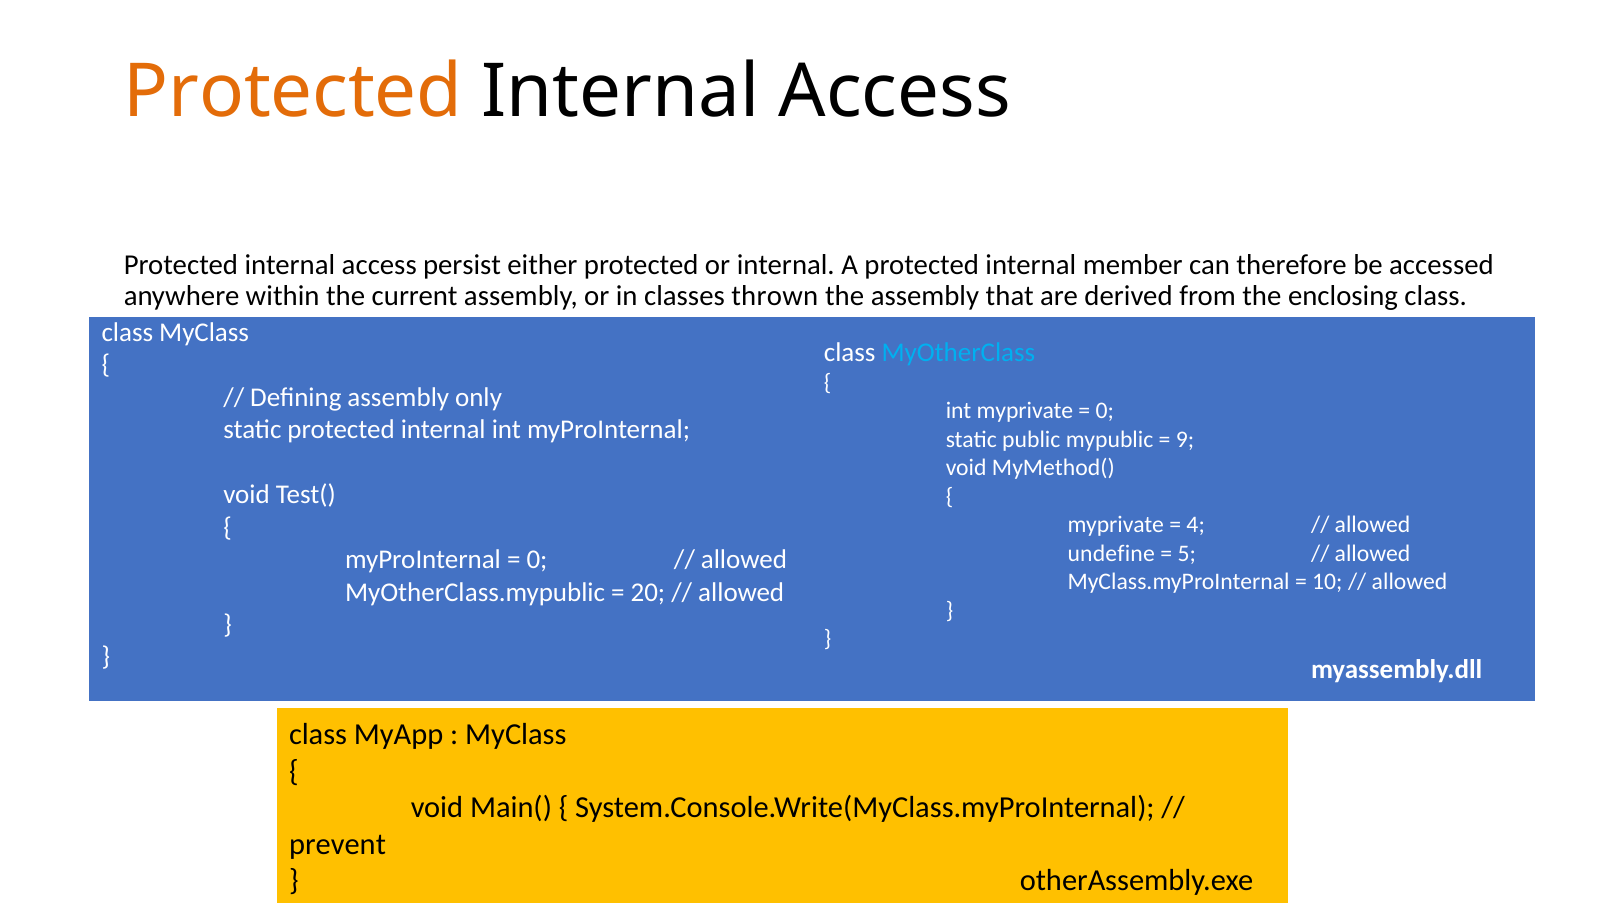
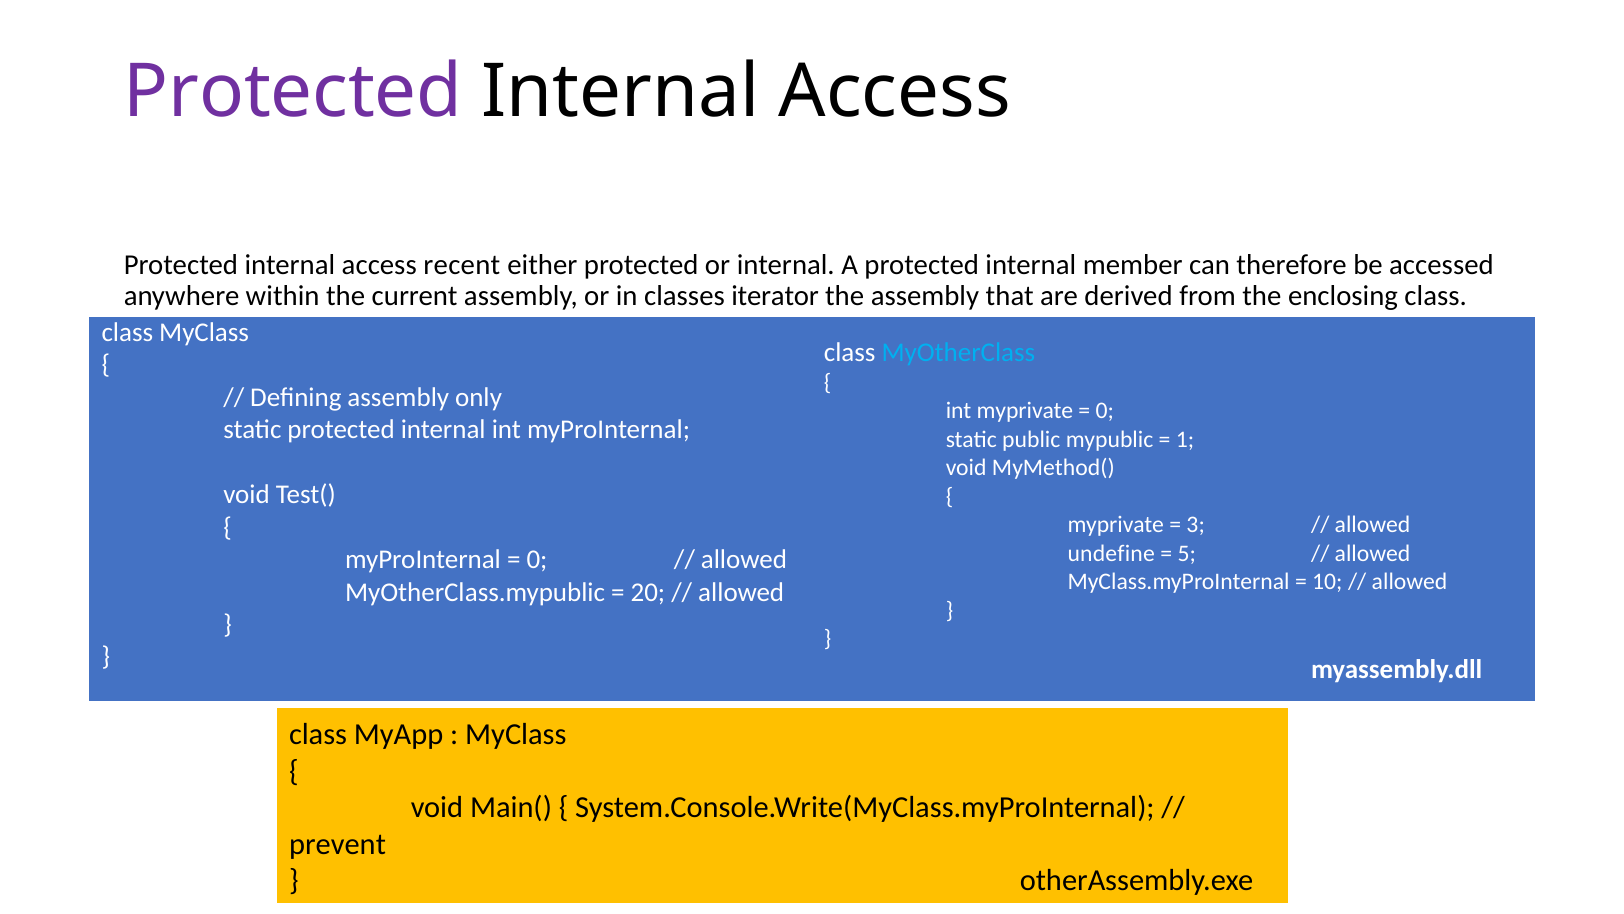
Protected colour: orange -> purple (293, 92)
persist: persist -> recent (462, 265)
thrown: thrown -> iterator (775, 296)
9: 9 -> 1 (1185, 439)
4: 4 -> 3 (1196, 525)
